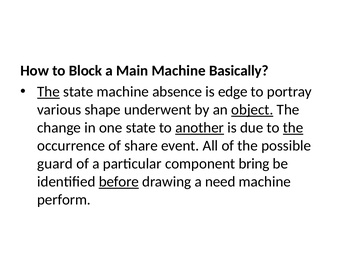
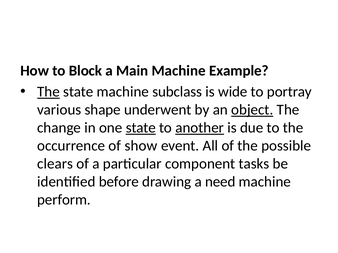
Basically: Basically -> Example (239, 71)
absence: absence -> subclass (177, 92)
edge: edge -> wide (233, 92)
state underline: none -> present (141, 128)
the underline: present -> none (293, 128)
share: share -> show (141, 146)
guard: guard -> clears (55, 164)
bring: bring -> tasks (254, 164)
before underline: present -> none (119, 182)
